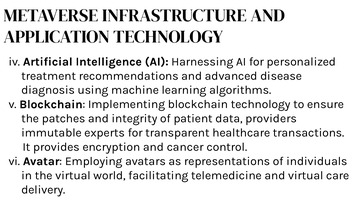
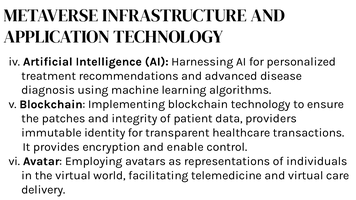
experts: experts -> identity (105, 133)
cancer: cancer -> enable (185, 147)
